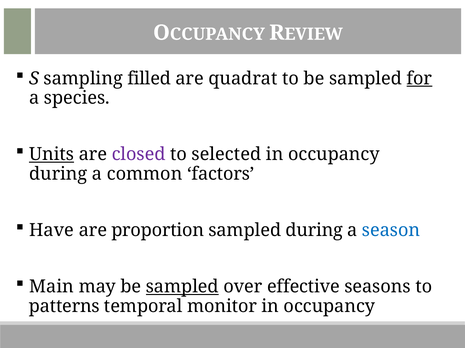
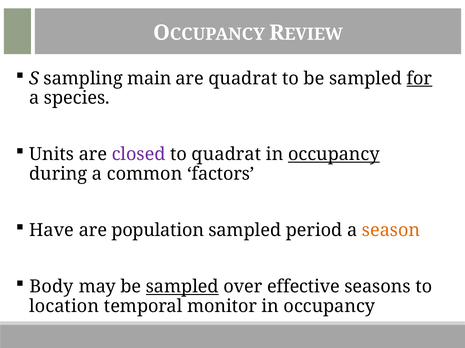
filled: filled -> main (149, 79)
Units underline: present -> none (52, 155)
to selected: selected -> quadrat (226, 155)
occupancy underline: none -> present (334, 155)
proportion: proportion -> population (158, 231)
sampled during: during -> period (314, 231)
season colour: blue -> orange (391, 231)
Main: Main -> Body (51, 287)
patterns: patterns -> location (64, 307)
